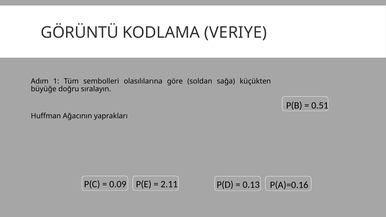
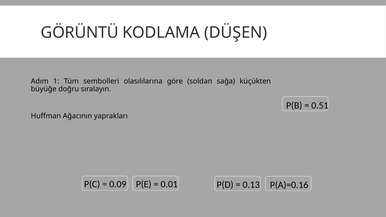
VERIYE: VERIYE -> DÜŞEN (236, 32)
2.11: 2.11 -> 0.01 (169, 184)
